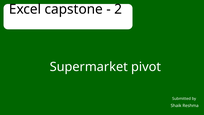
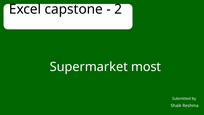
pivot: pivot -> most (146, 67)
